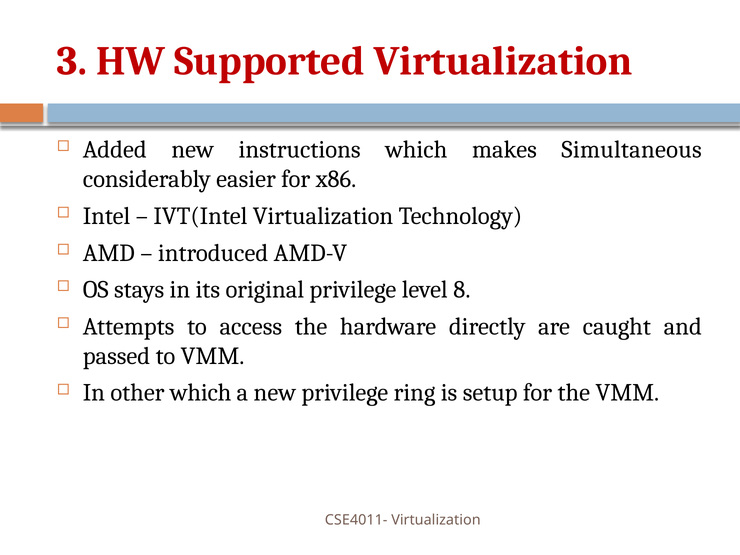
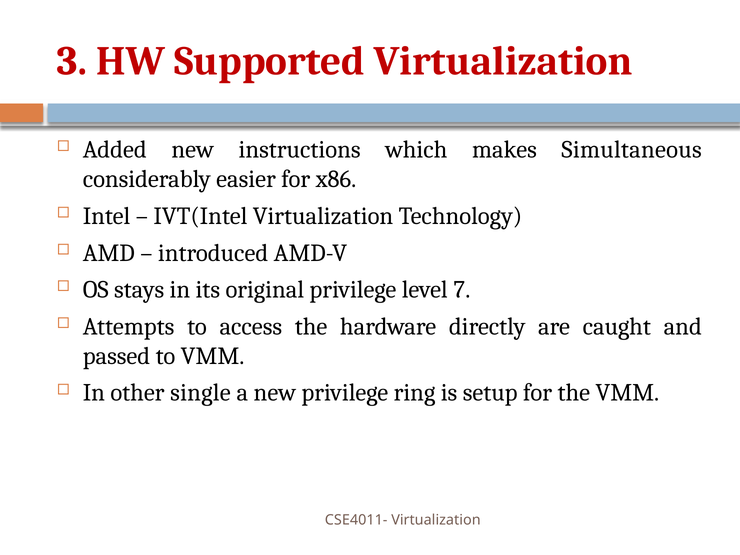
8: 8 -> 7 (462, 290)
other which: which -> single (200, 393)
